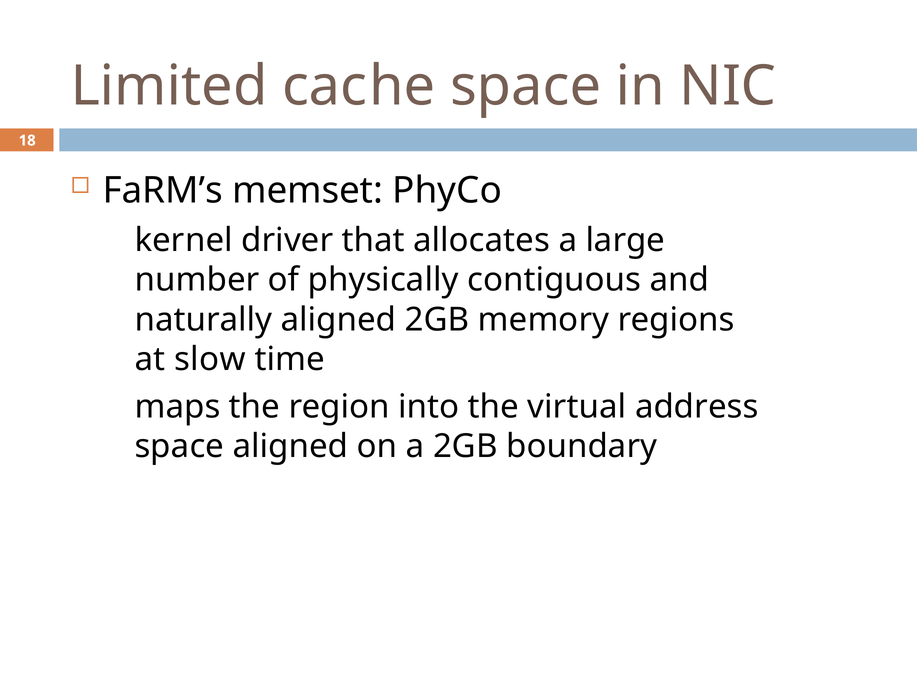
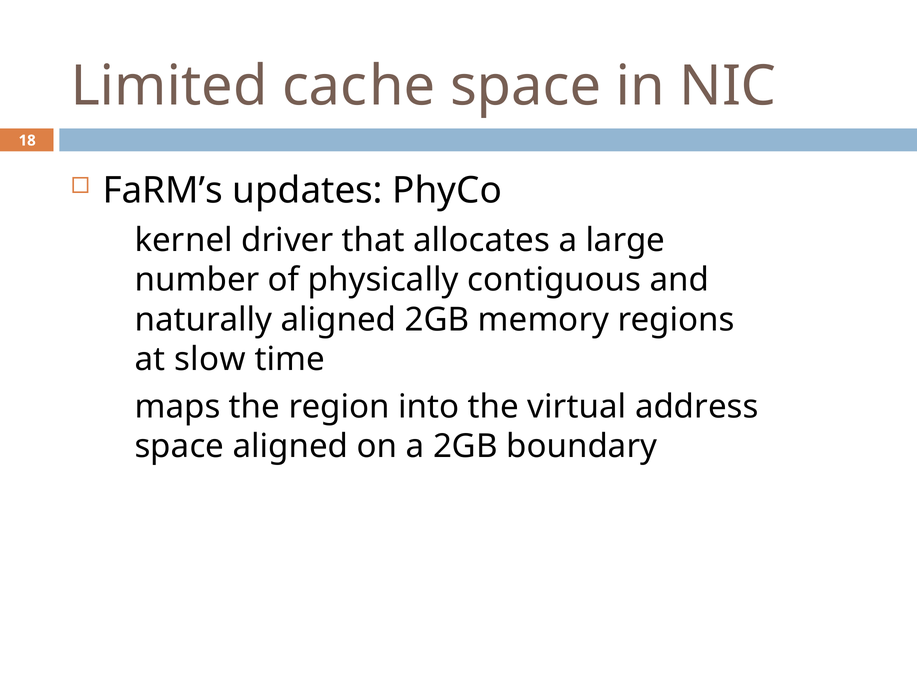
memset: memset -> updates (308, 190)
